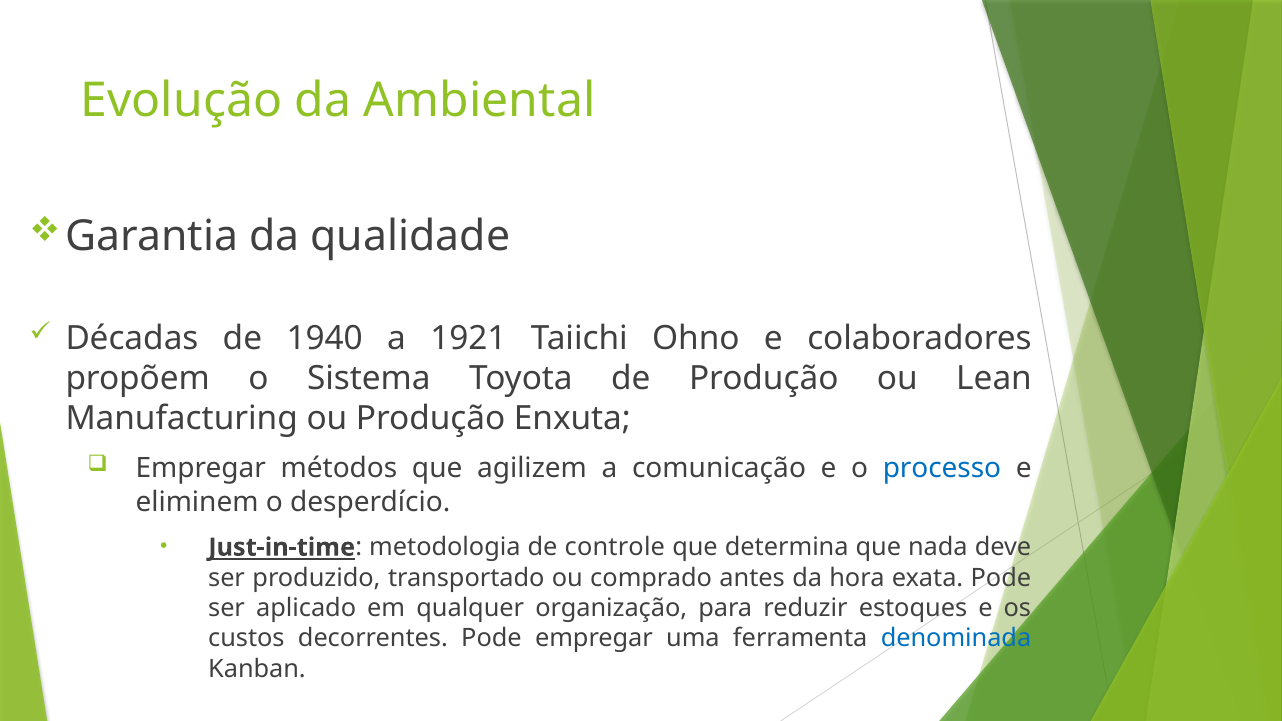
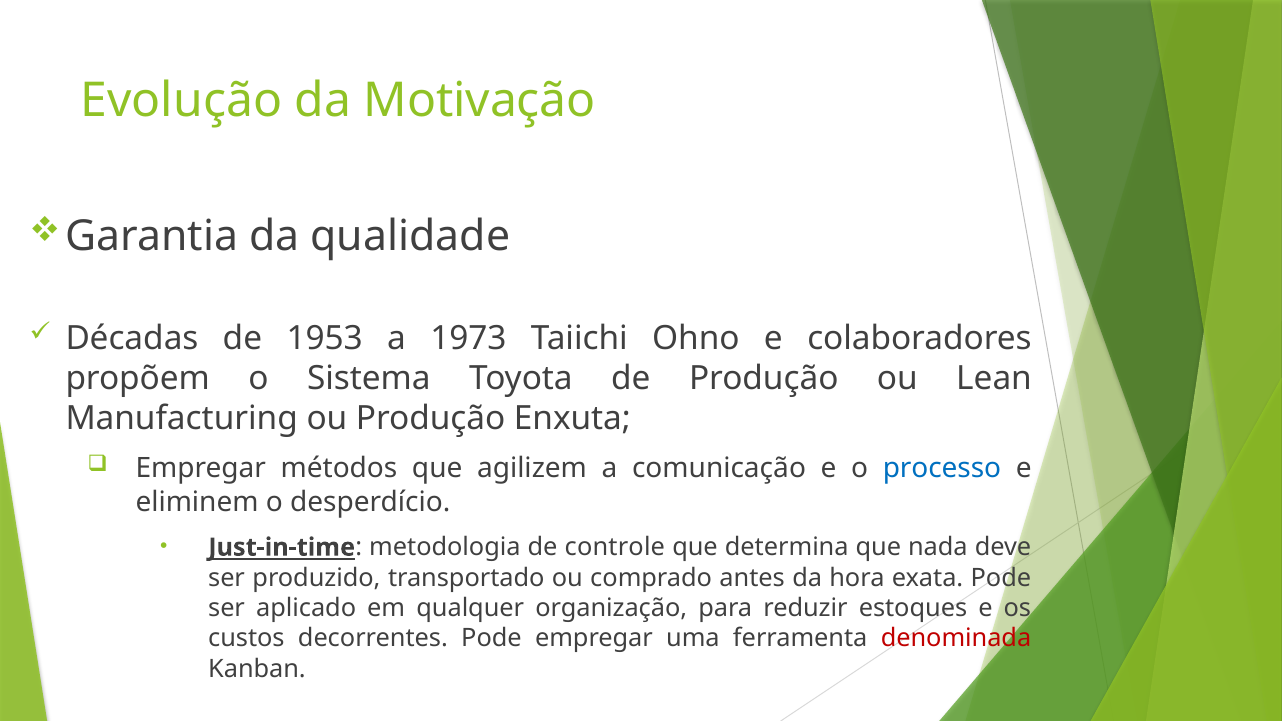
Ambiental: Ambiental -> Motivação (480, 101)
1940: 1940 -> 1953 (325, 339)
1921: 1921 -> 1973 (468, 339)
denominada colour: blue -> red (956, 639)
